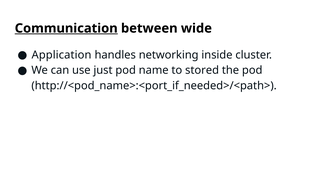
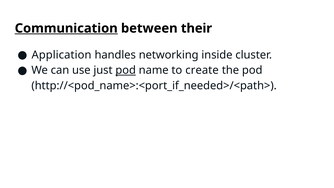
wide: wide -> their (196, 28)
pod underline: none -> present (126, 70)
stored: stored -> create (202, 70)
